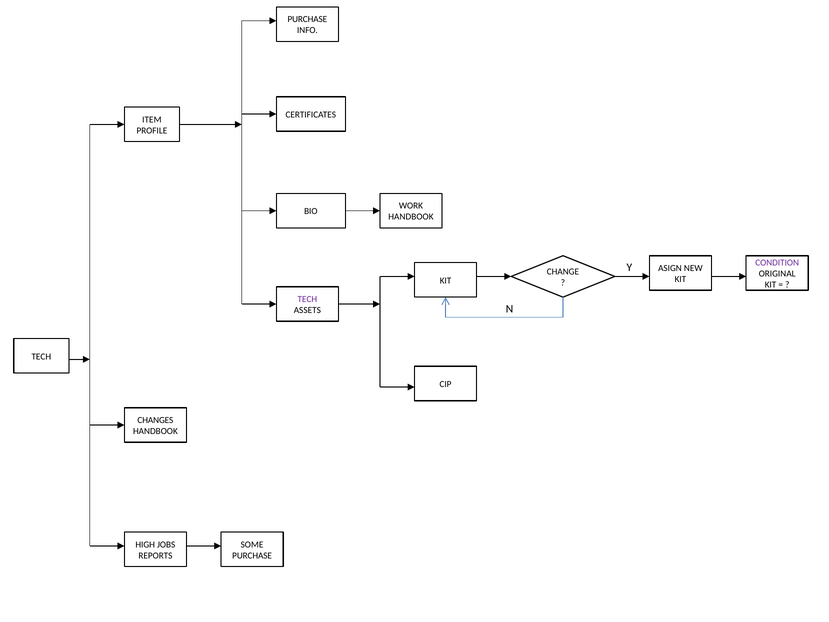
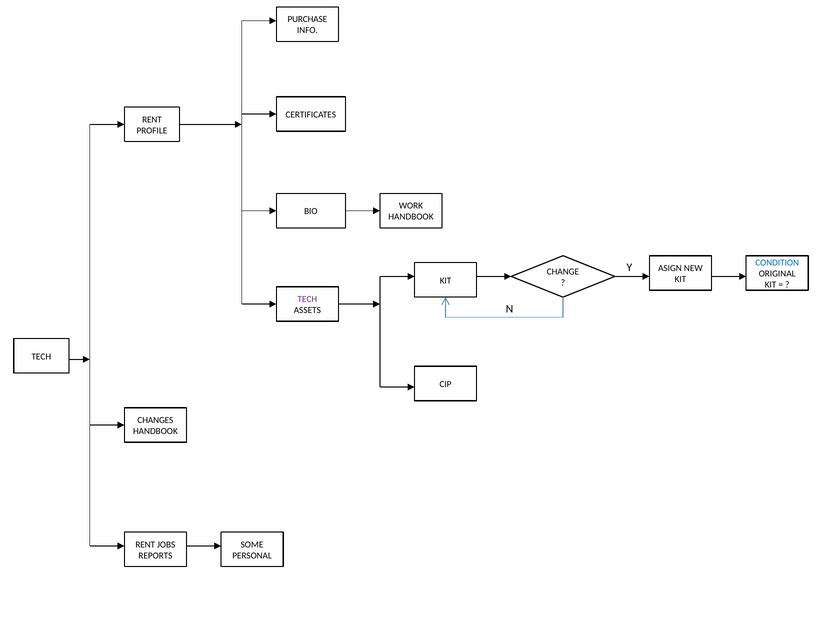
ITEM: ITEM -> RENT (152, 119)
CONDITION colour: purple -> blue (777, 262)
HIGH: HIGH -> RENT (145, 544)
PURCHASE: PURCHASE -> PERSONAL (252, 555)
